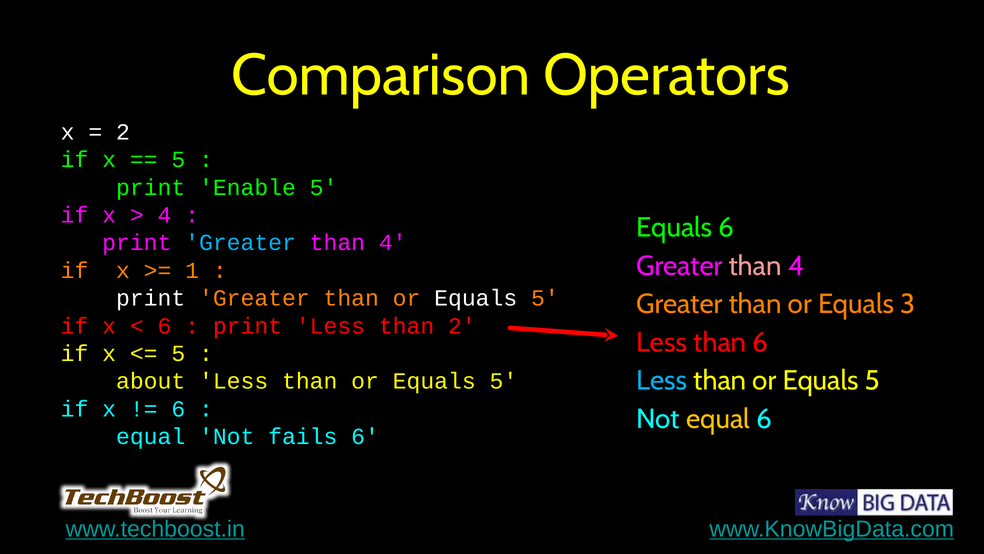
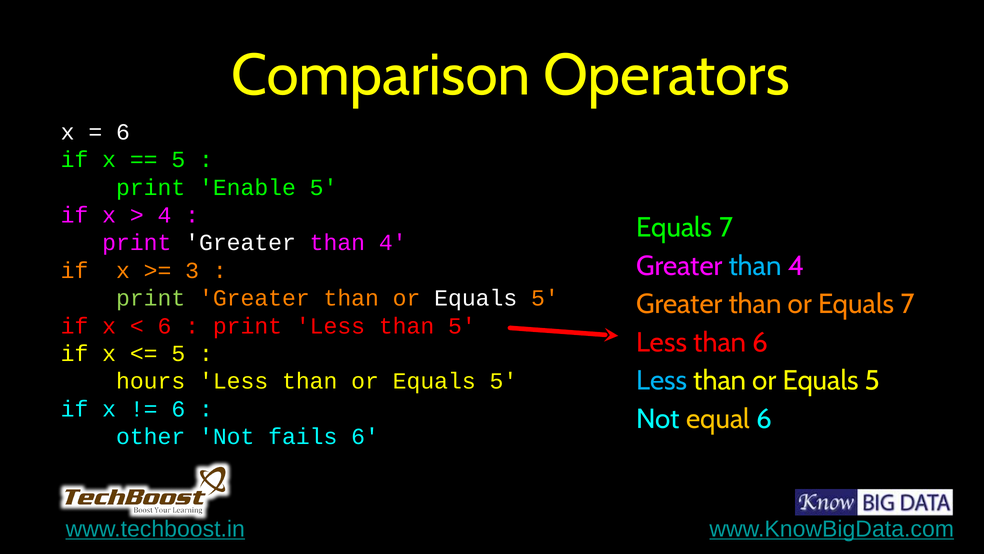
2: 2 -> 6 (123, 132)
6: 6 -> 7 (726, 228)
Greater colour: light blue -> white (241, 243)
than colour: pink -> light blue (755, 266)
1: 1 -> 3 (192, 270)
print colour: white -> light green (151, 298)
or Equals 3: 3 -> 7 (908, 304)
than 2: 2 -> 5 (462, 326)
about: about -> hours (151, 381)
equal: equal -> other (151, 436)
